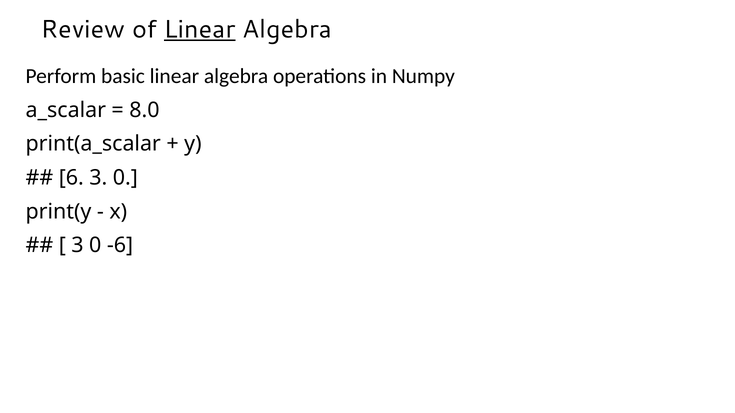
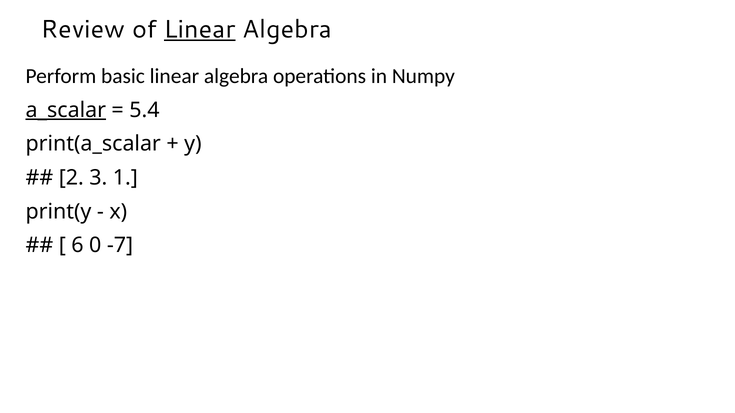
a_scalar underline: none -> present (66, 110)
8.0: 8.0 -> 5.4 (144, 110)
6: 6 -> 2 (71, 178)
0: 0 -> 1 (125, 178)
3: 3 -> 6 (77, 246)
-6: -6 -> -7 (120, 246)
